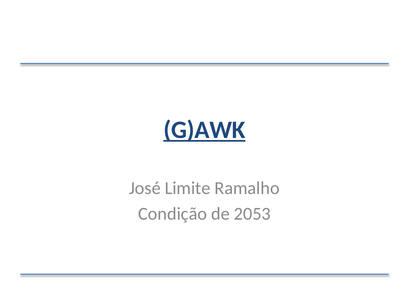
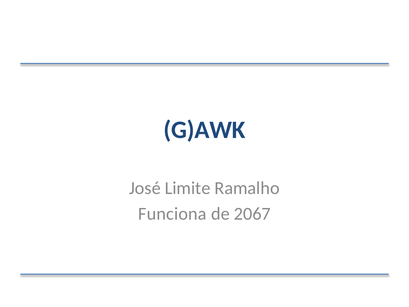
G)AWK underline: present -> none (205, 130)
Condição: Condição -> Funciona (173, 214)
2053: 2053 -> 2067 (252, 214)
